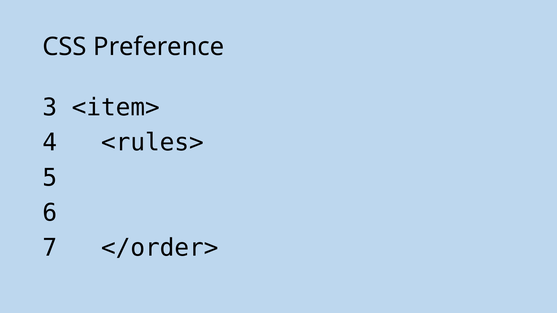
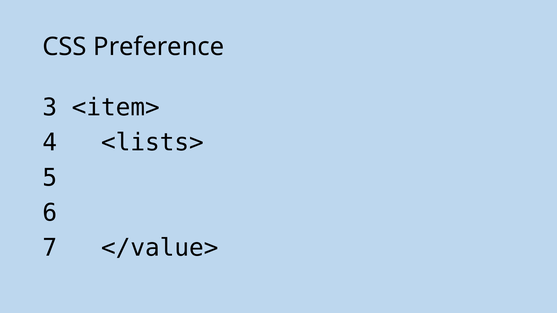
<rules>: <rules> -> <lists> (152, 143)
</order>: </order> -> </value> (160, 248)
